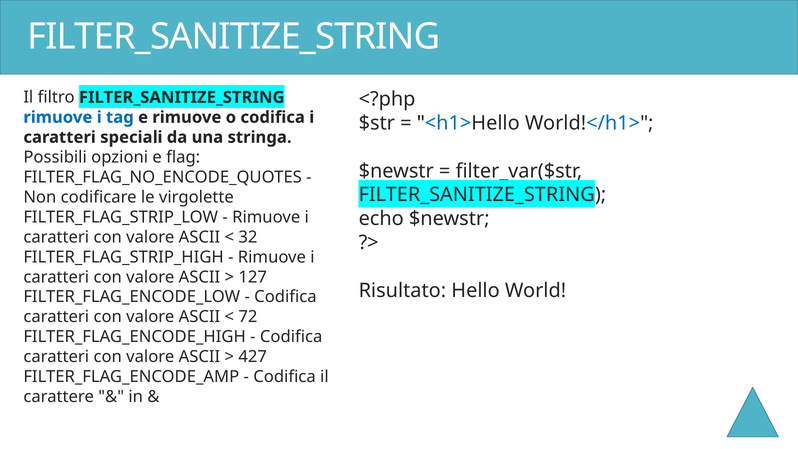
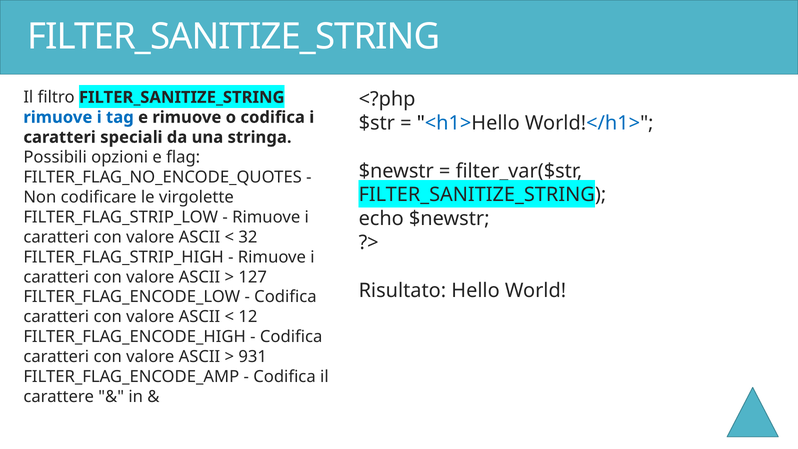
72: 72 -> 12 (248, 317)
427: 427 -> 931 (253, 357)
